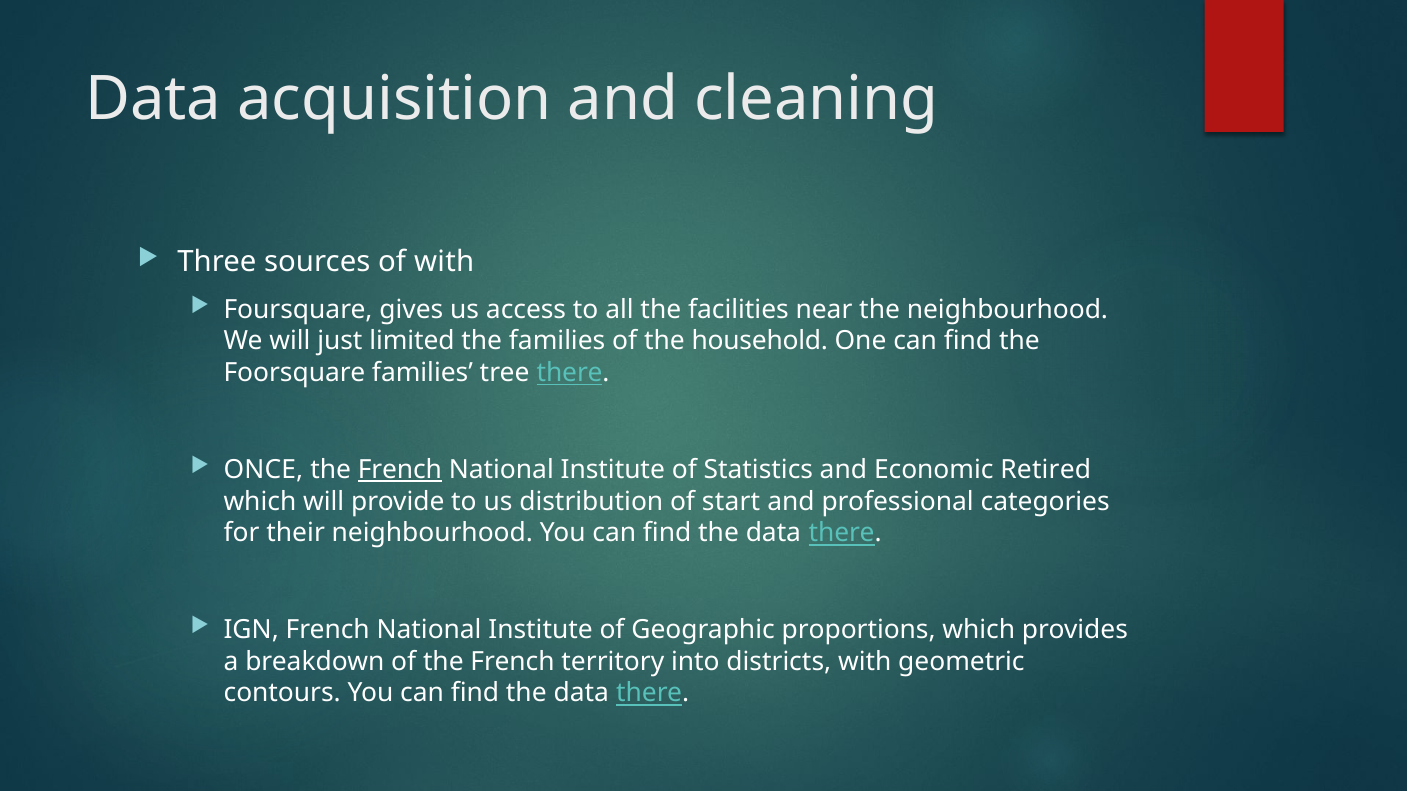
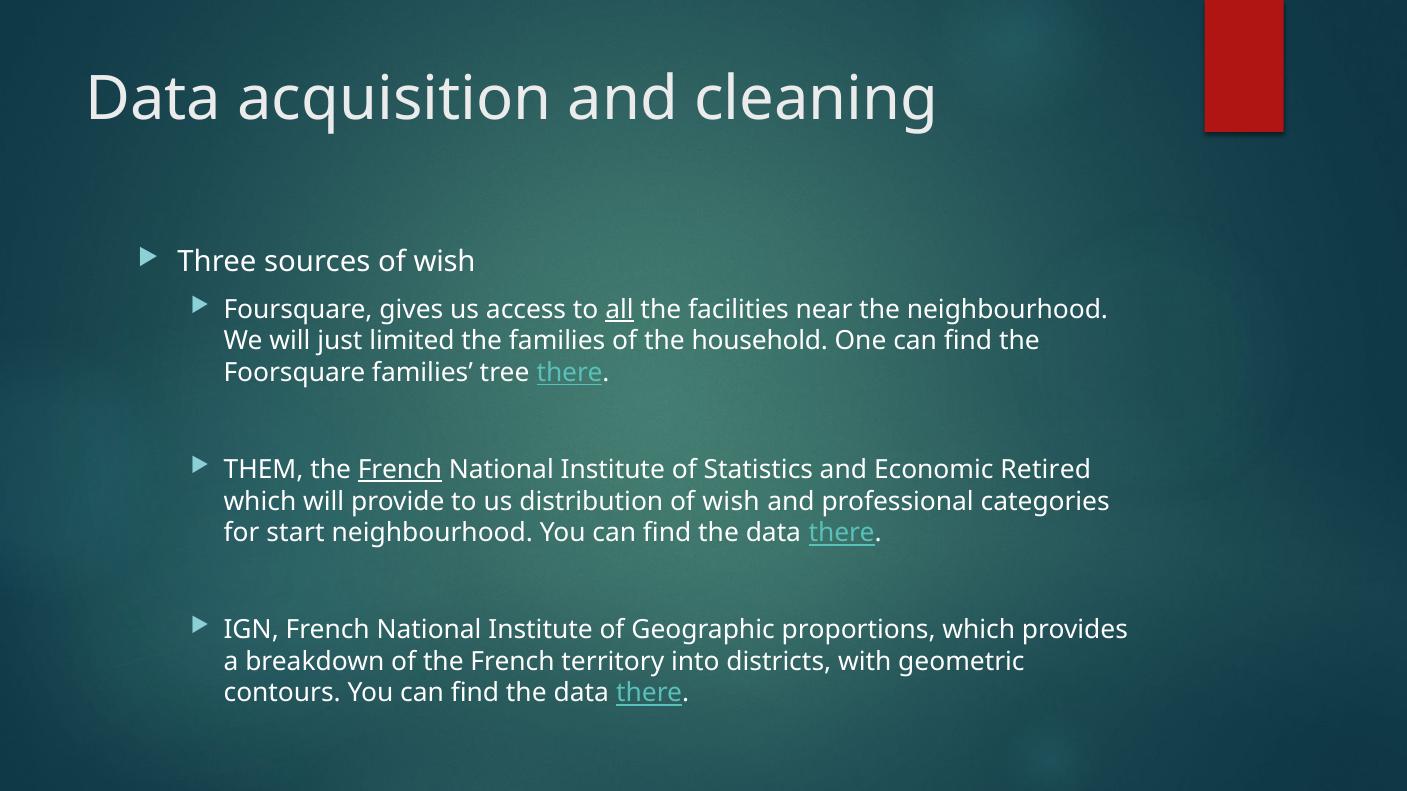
sources of with: with -> wish (445, 262)
all underline: none -> present (620, 310)
ONCE: ONCE -> THEM (263, 470)
distribution of start: start -> wish (731, 502)
their: their -> start (296, 533)
